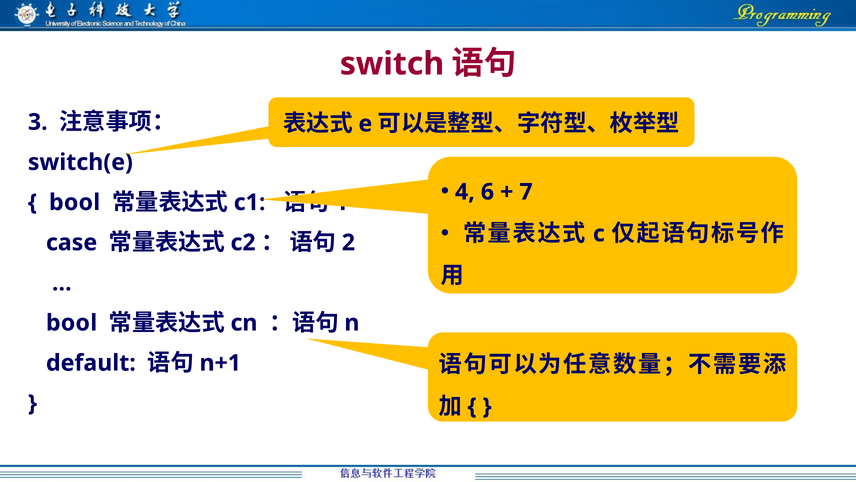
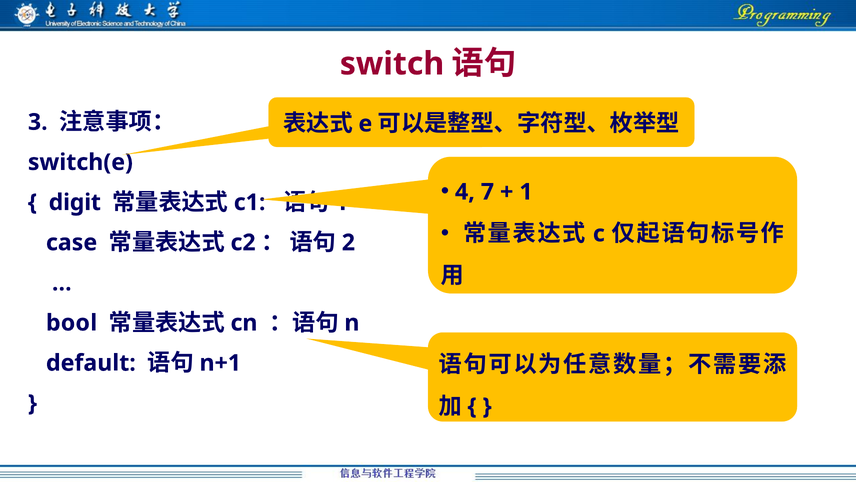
6: 6 -> 7 (487, 192)
7: 7 -> 1 (526, 192)
bool: bool -> digit (75, 202)
